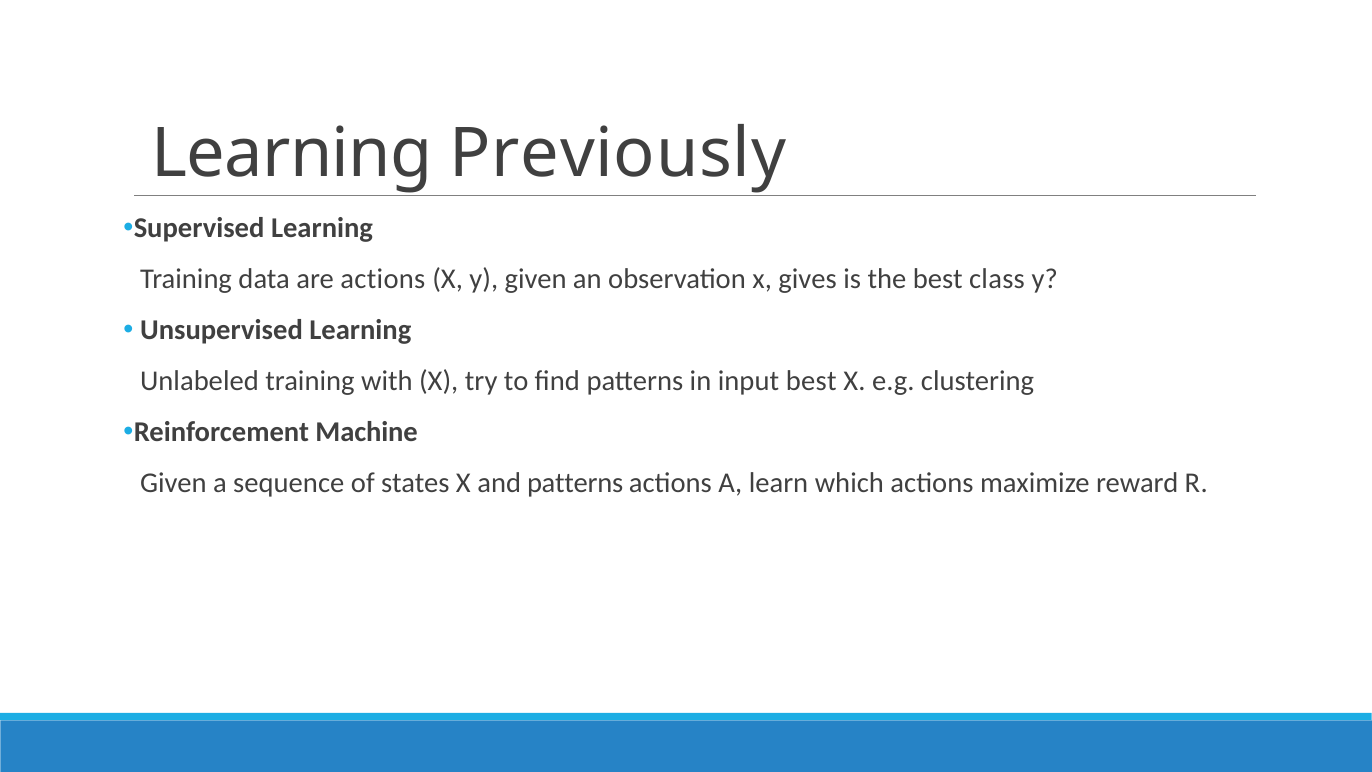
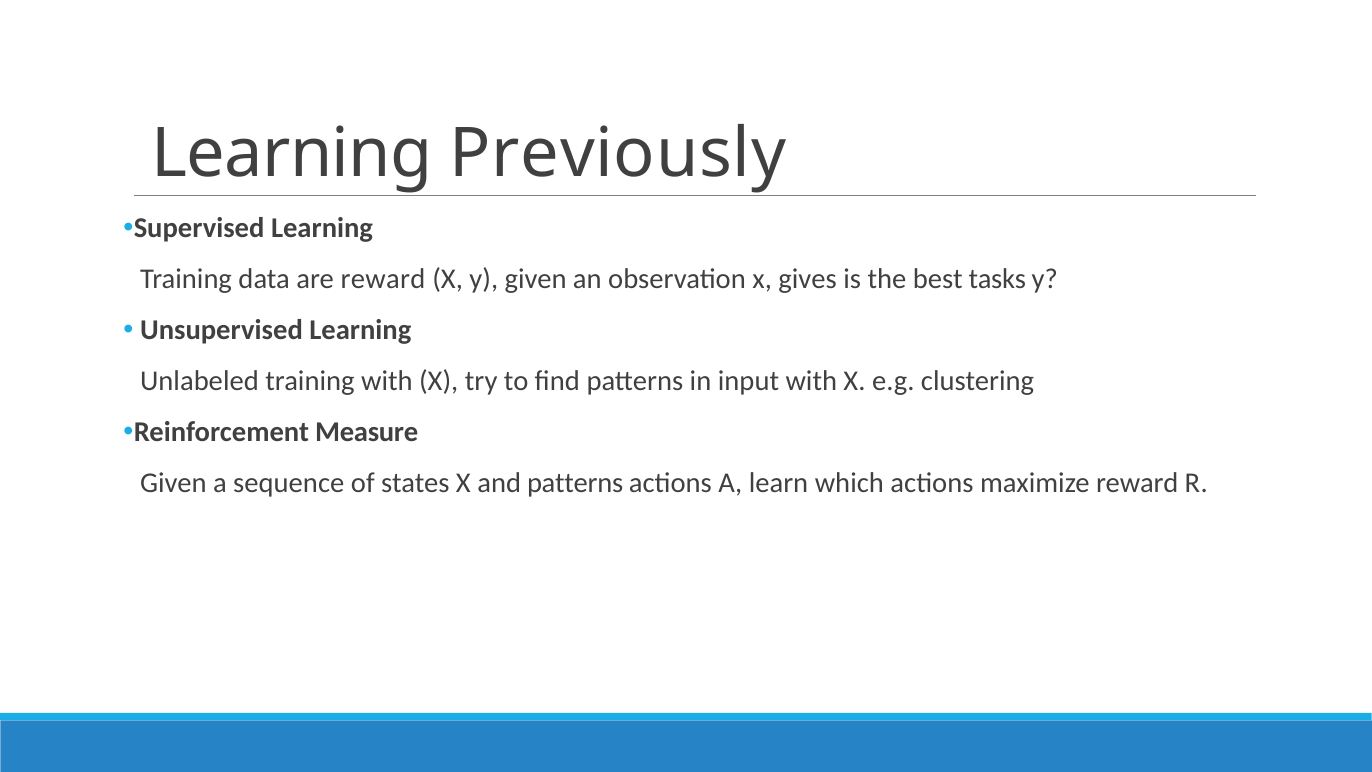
are actions: actions -> reward (383, 279)
class: class -> tasks (997, 279)
input best: best -> with (811, 381)
Machine: Machine -> Measure (367, 432)
